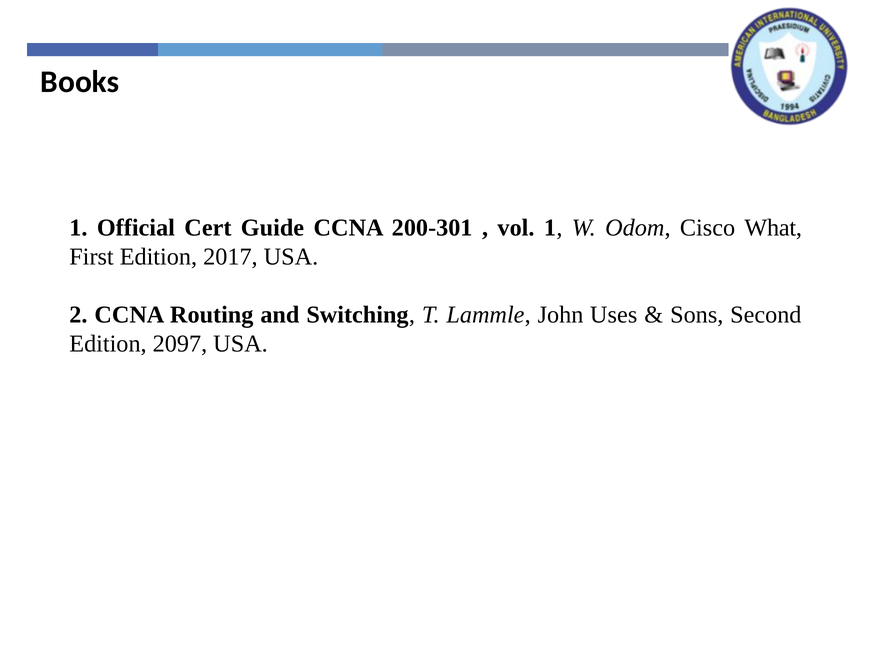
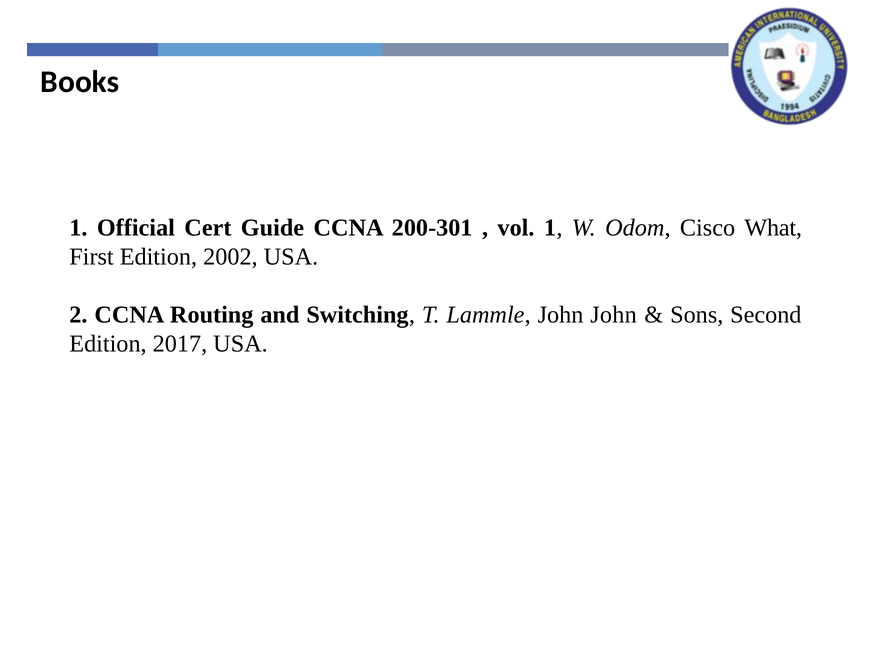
2017: 2017 -> 2002 (230, 257)
John Uses: Uses -> John (614, 315)
2097: 2097 -> 2017 (180, 344)
